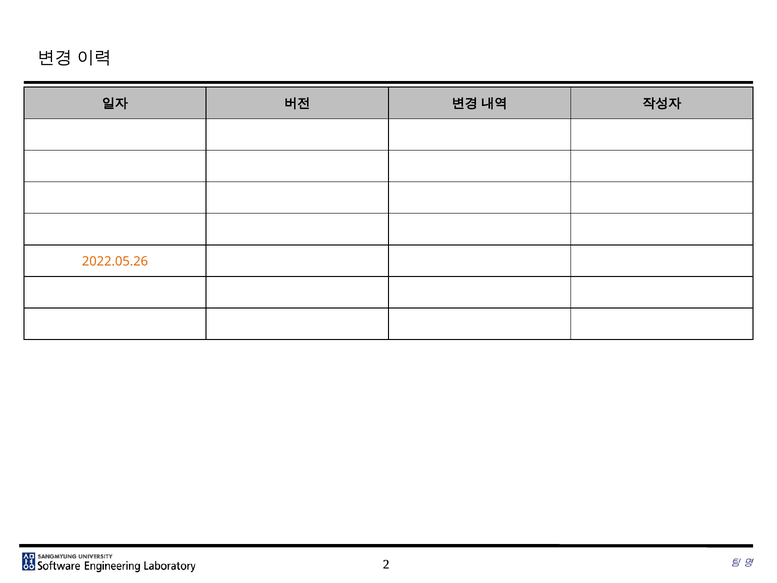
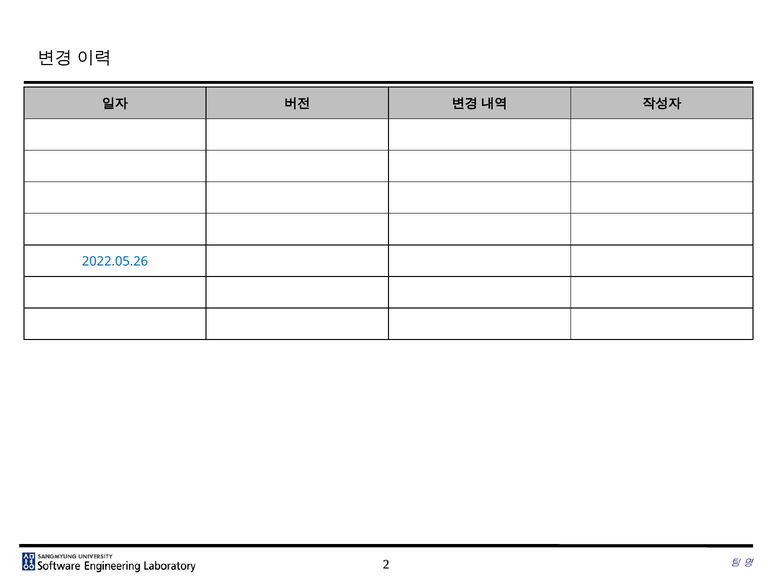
2022.05.26 colour: orange -> blue (115, 261)
